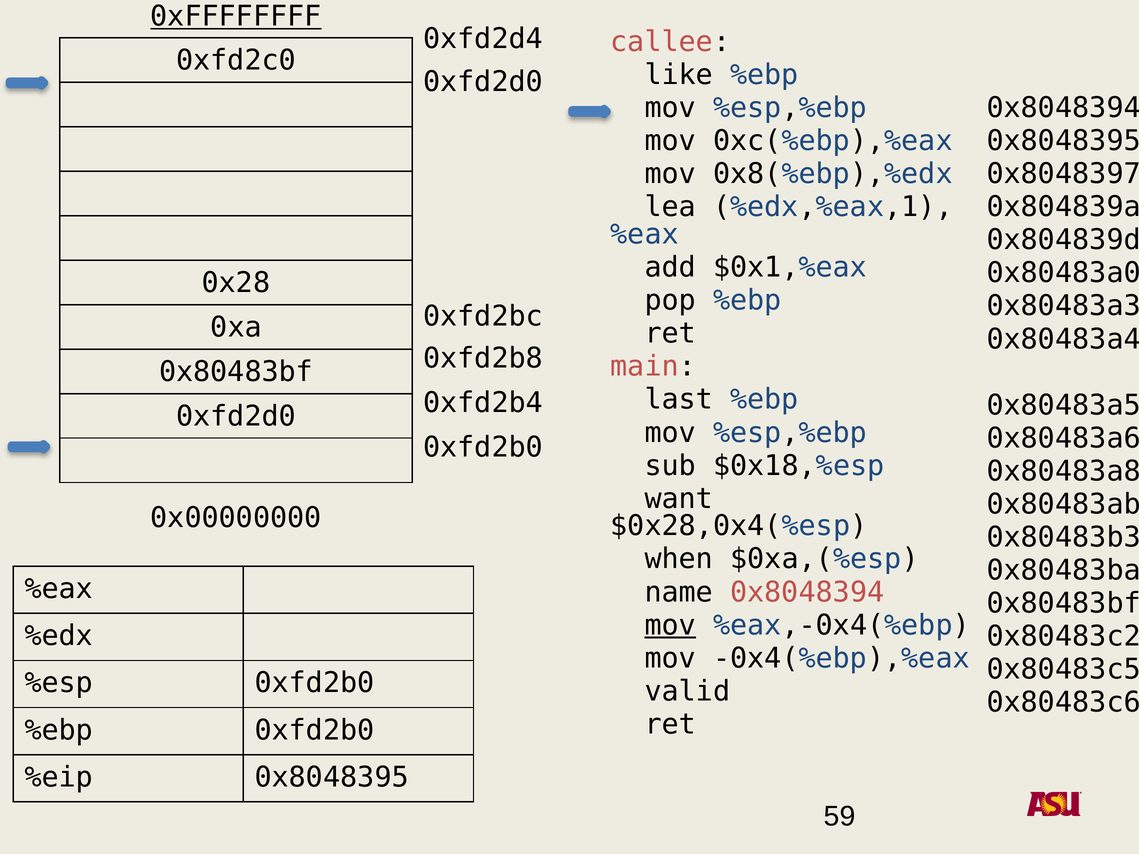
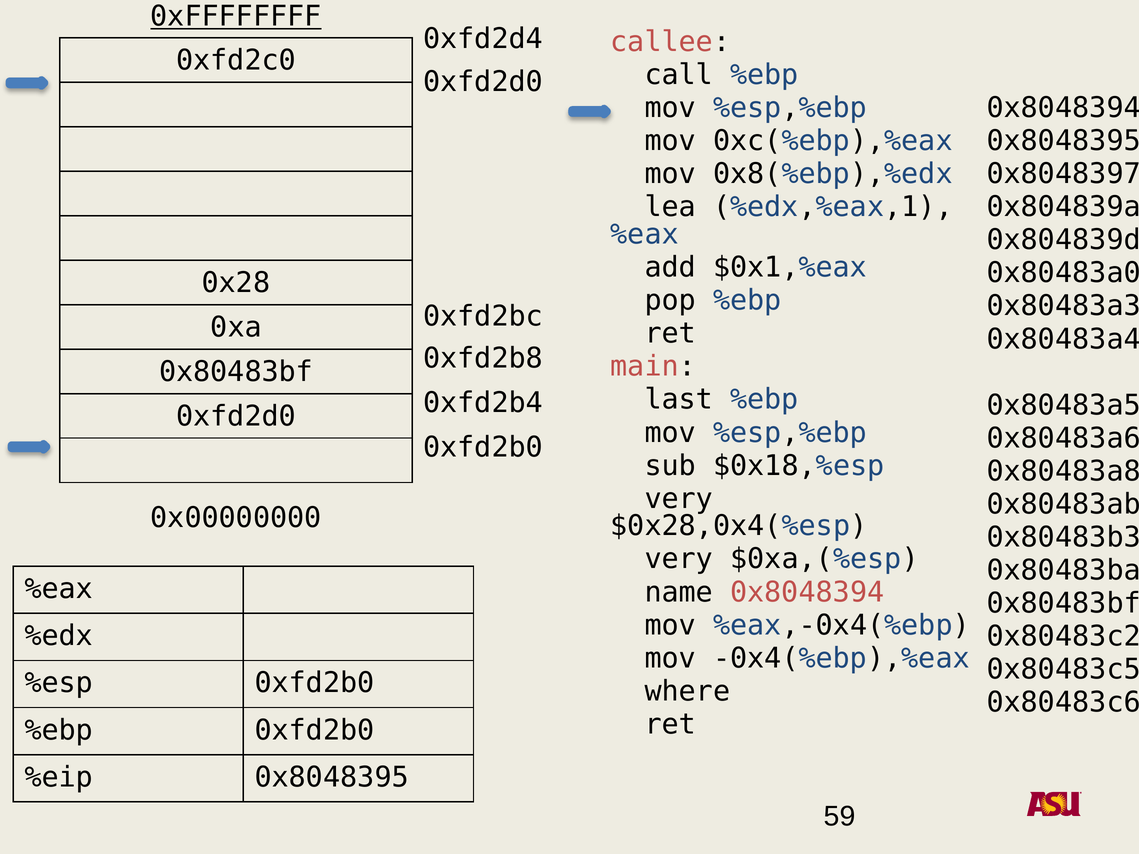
like: like -> call (679, 75)
want: want -> very (679, 499)
when: when -> very (679, 559)
mov underline: present -> none (670, 625)
valid: valid -> where (687, 691)
